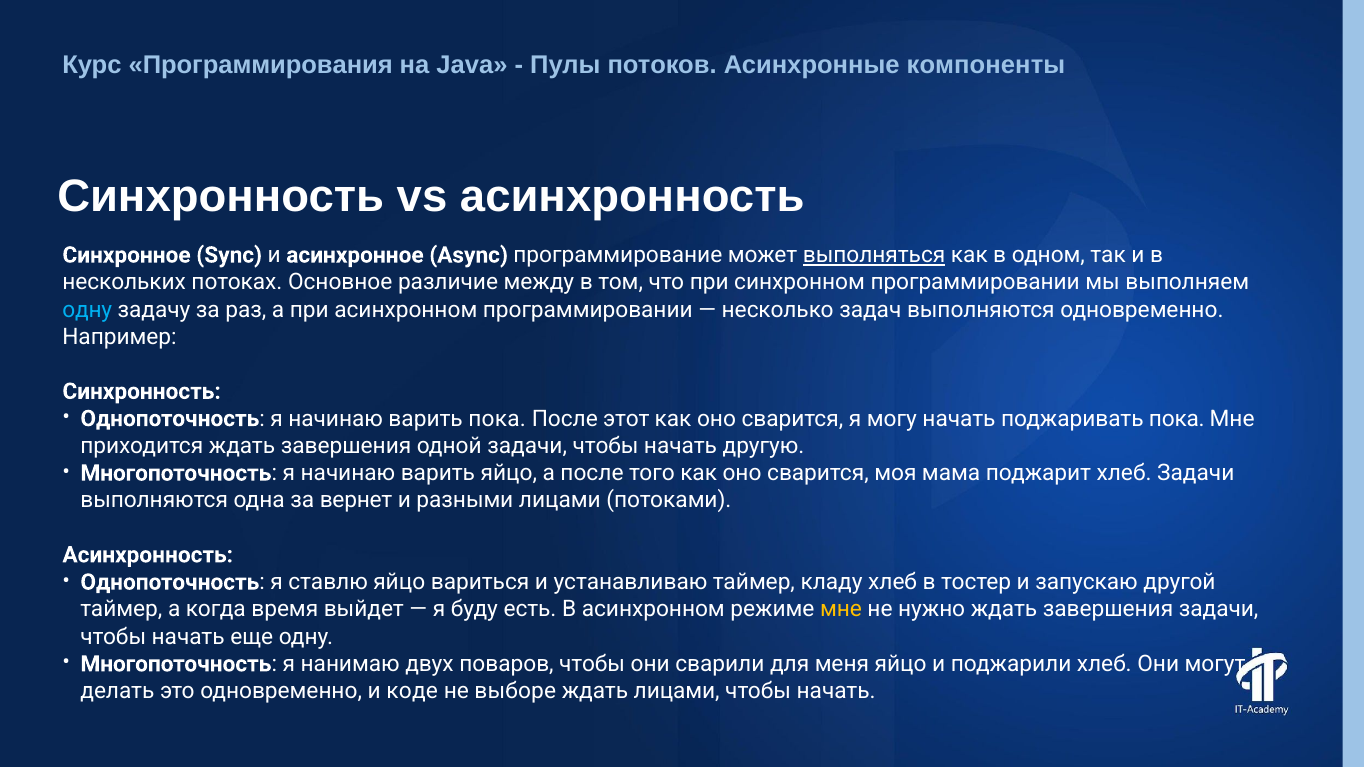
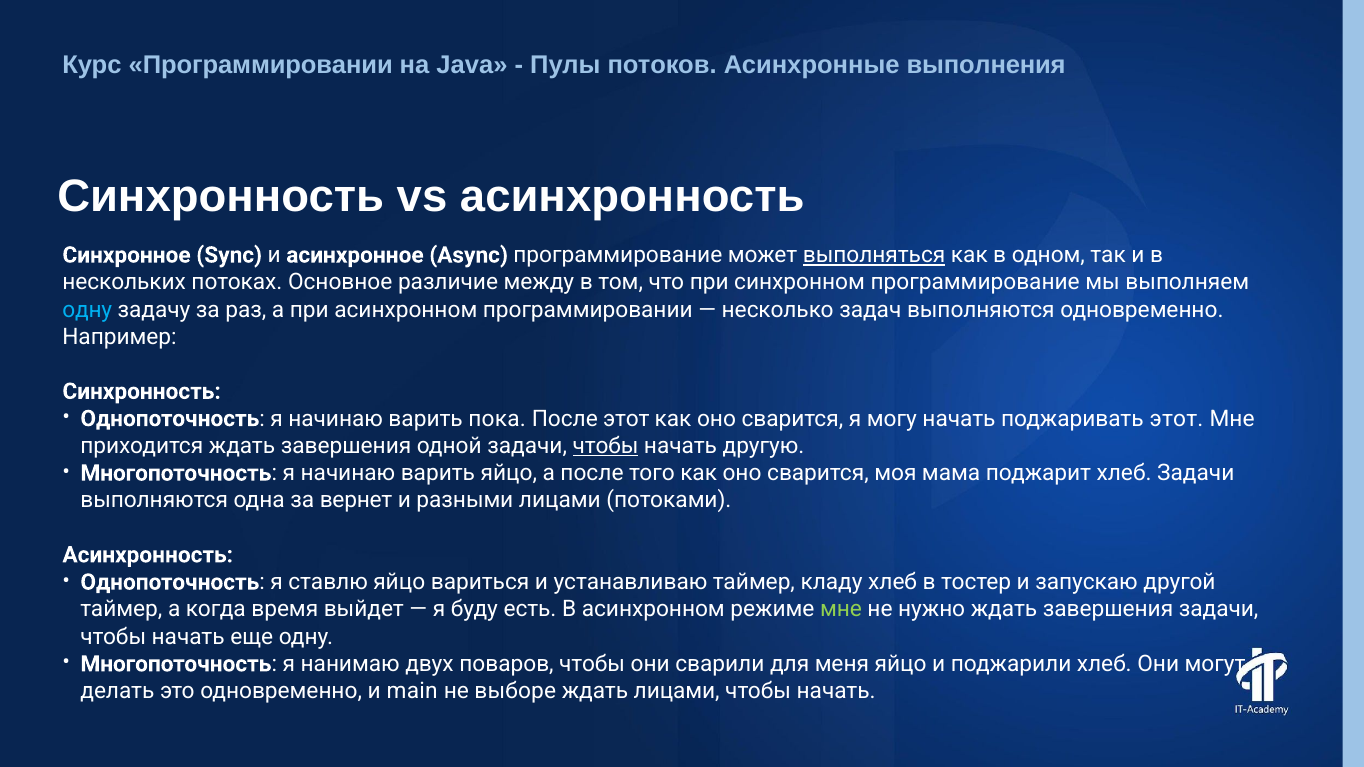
Курс Программирования: Программирования -> Программировании (261, 65)
компоненты: компоненты -> выполнения (986, 65)
синхронном программировании: программировании -> программирование (975, 282)
поджаривать пока: пока -> этот (1177, 419)
чтобы underline: none -> present (606, 446)
мне colour: yellow -> light green (841, 610)
коде: коде -> main (412, 691)
